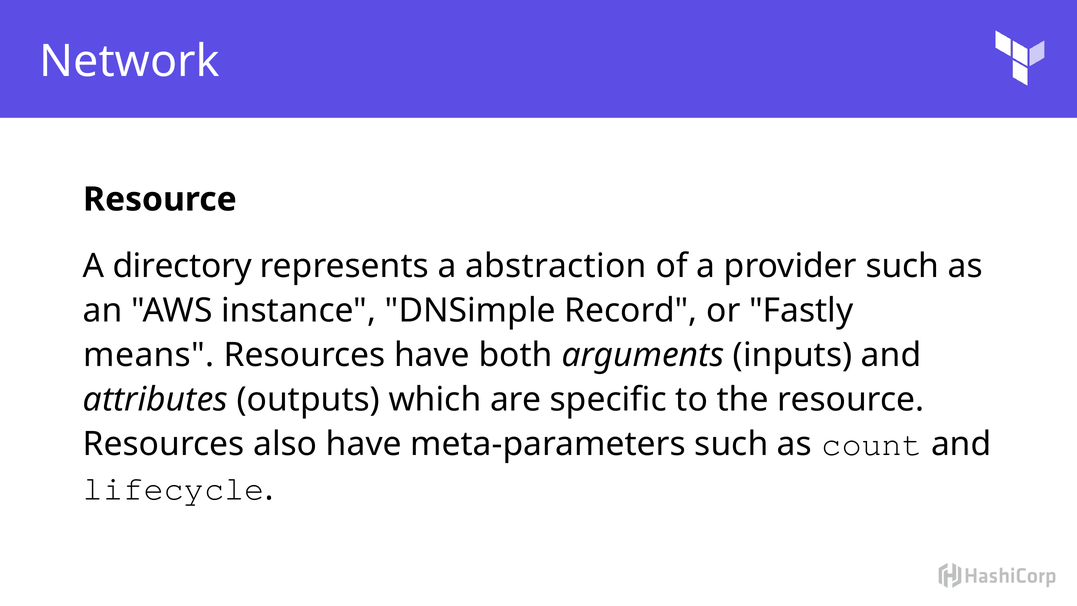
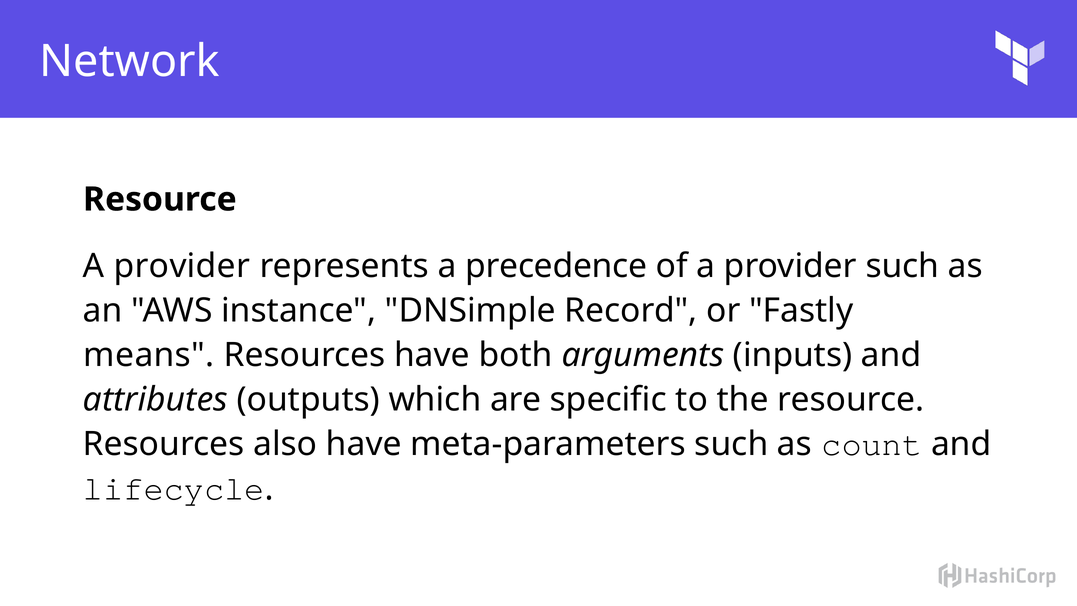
directory: directory -> provider (182, 266)
abstraction: abstraction -> precedence (556, 266)
